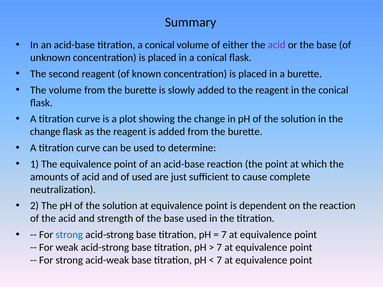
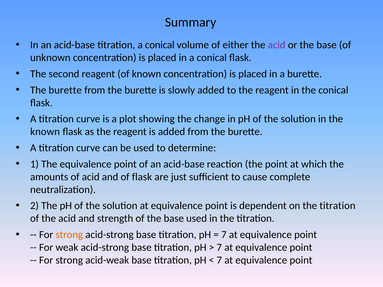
volume: volume -> burette (65, 90)
change: change -> known (45, 132)
of used: used -> flask (142, 177)
on the reaction: reaction -> titration (337, 206)
strong colour: blue -> orange (69, 235)
